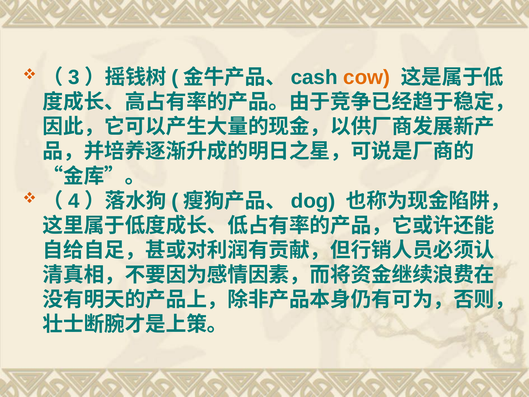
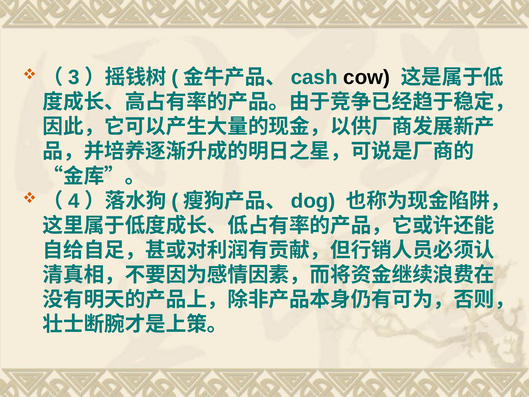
cow colour: orange -> black (367, 77)
